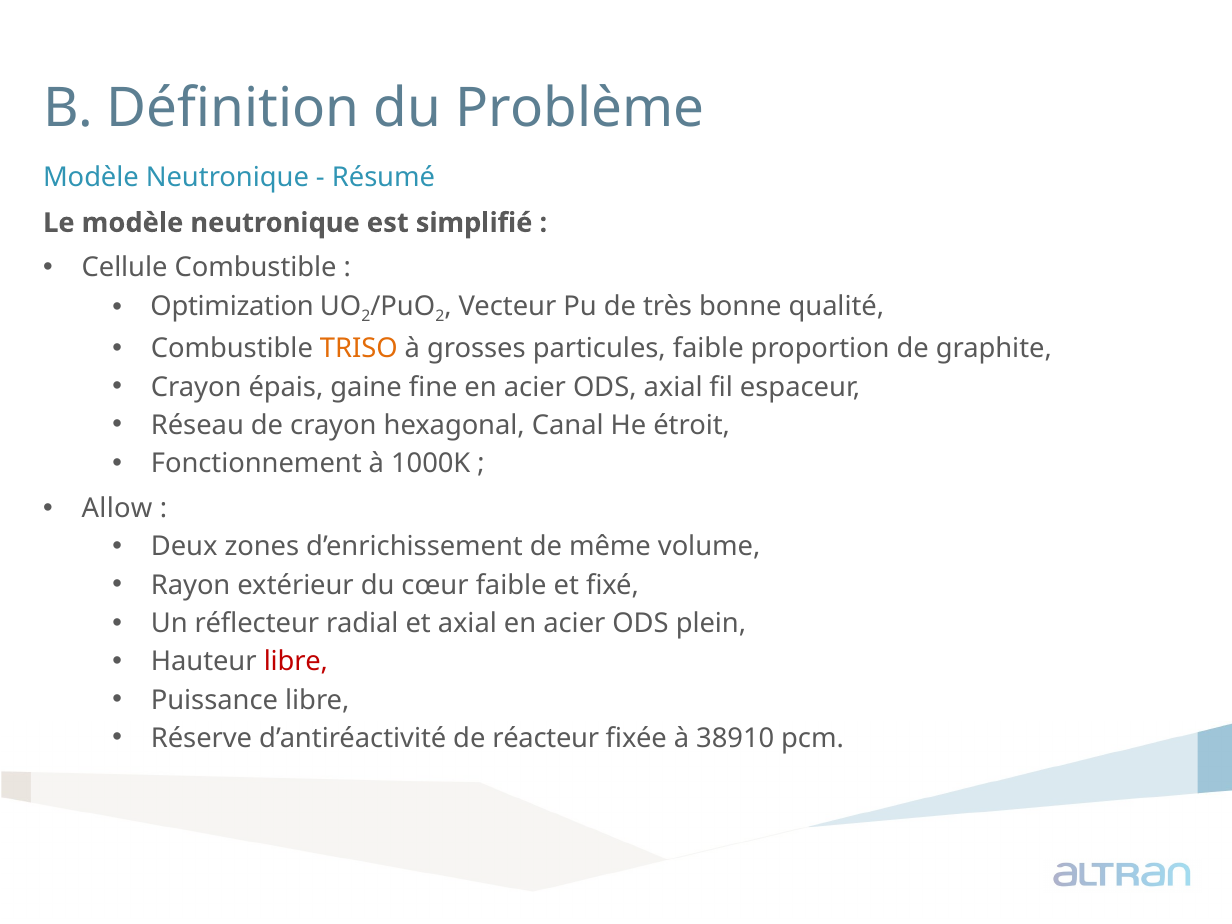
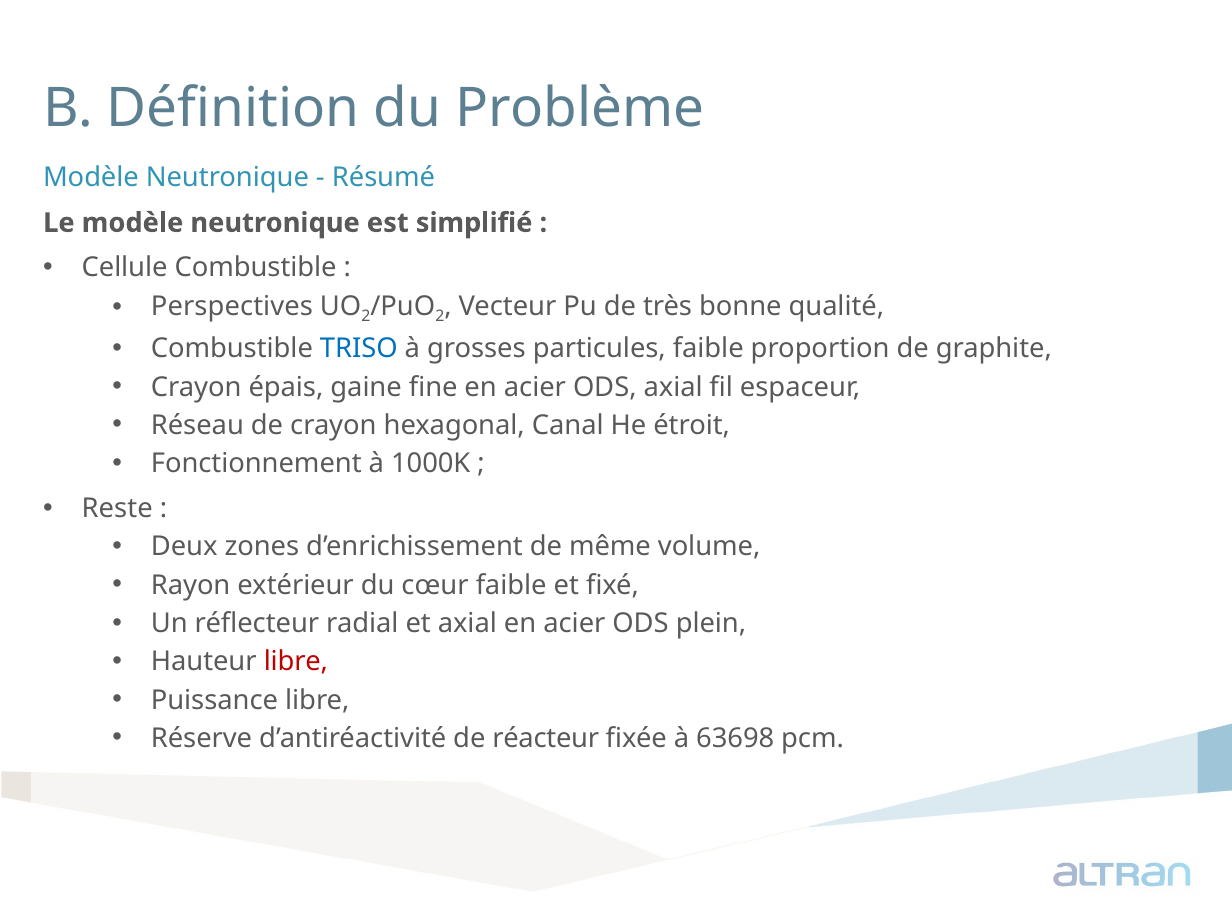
Optimization: Optimization -> Perspectives (232, 306)
TRISO colour: orange -> blue (359, 349)
Allow: Allow -> Reste (117, 509)
38910: 38910 -> 63698 (735, 739)
